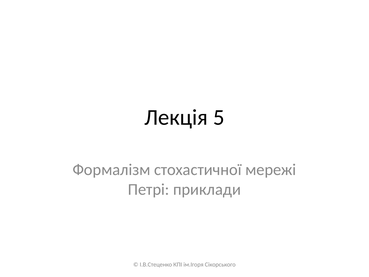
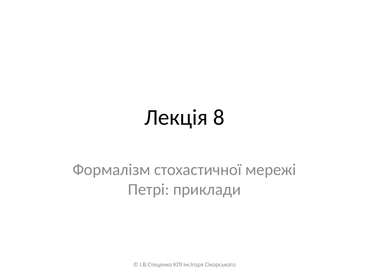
5: 5 -> 8 (219, 117)
